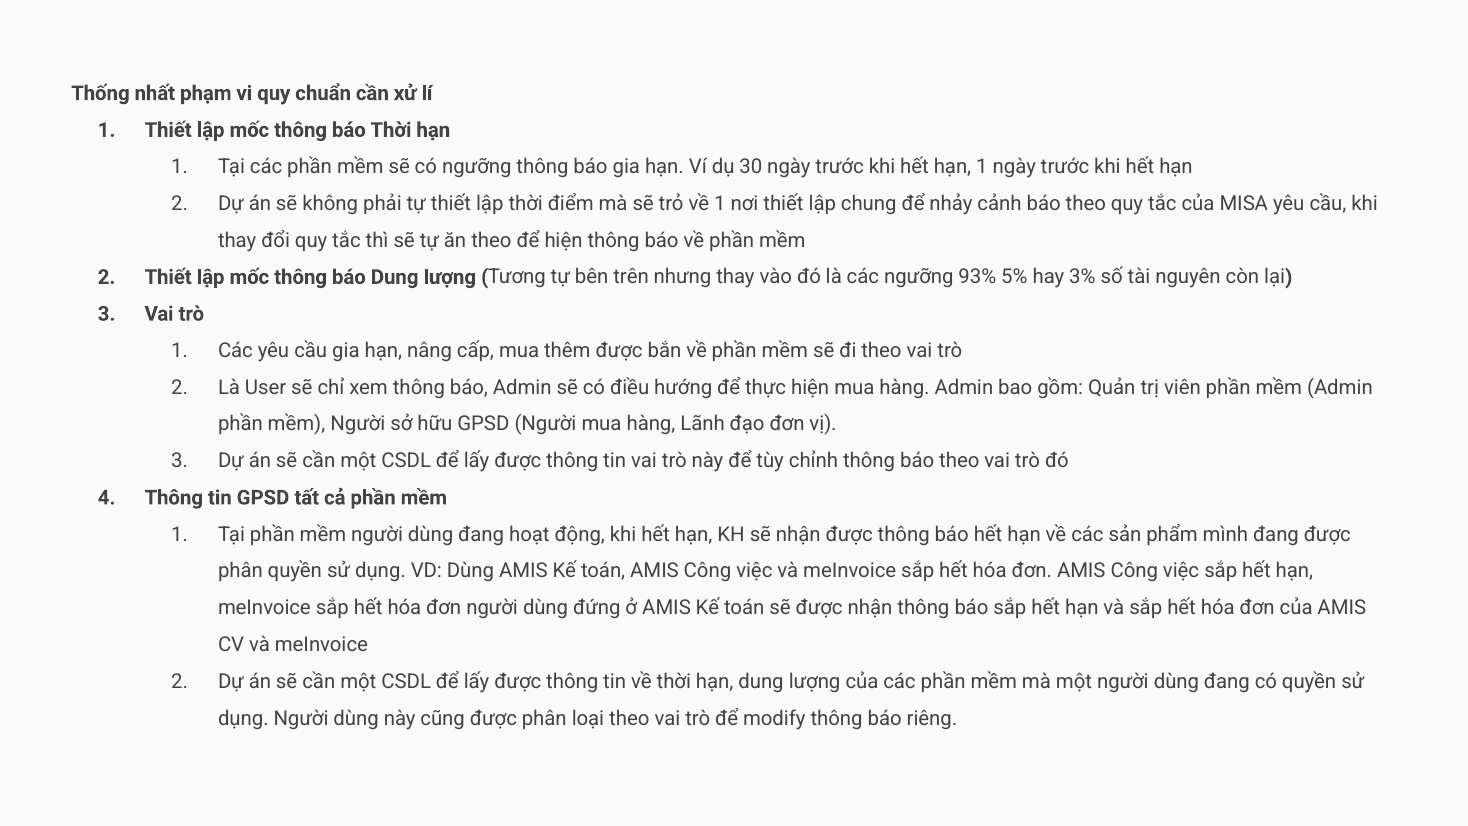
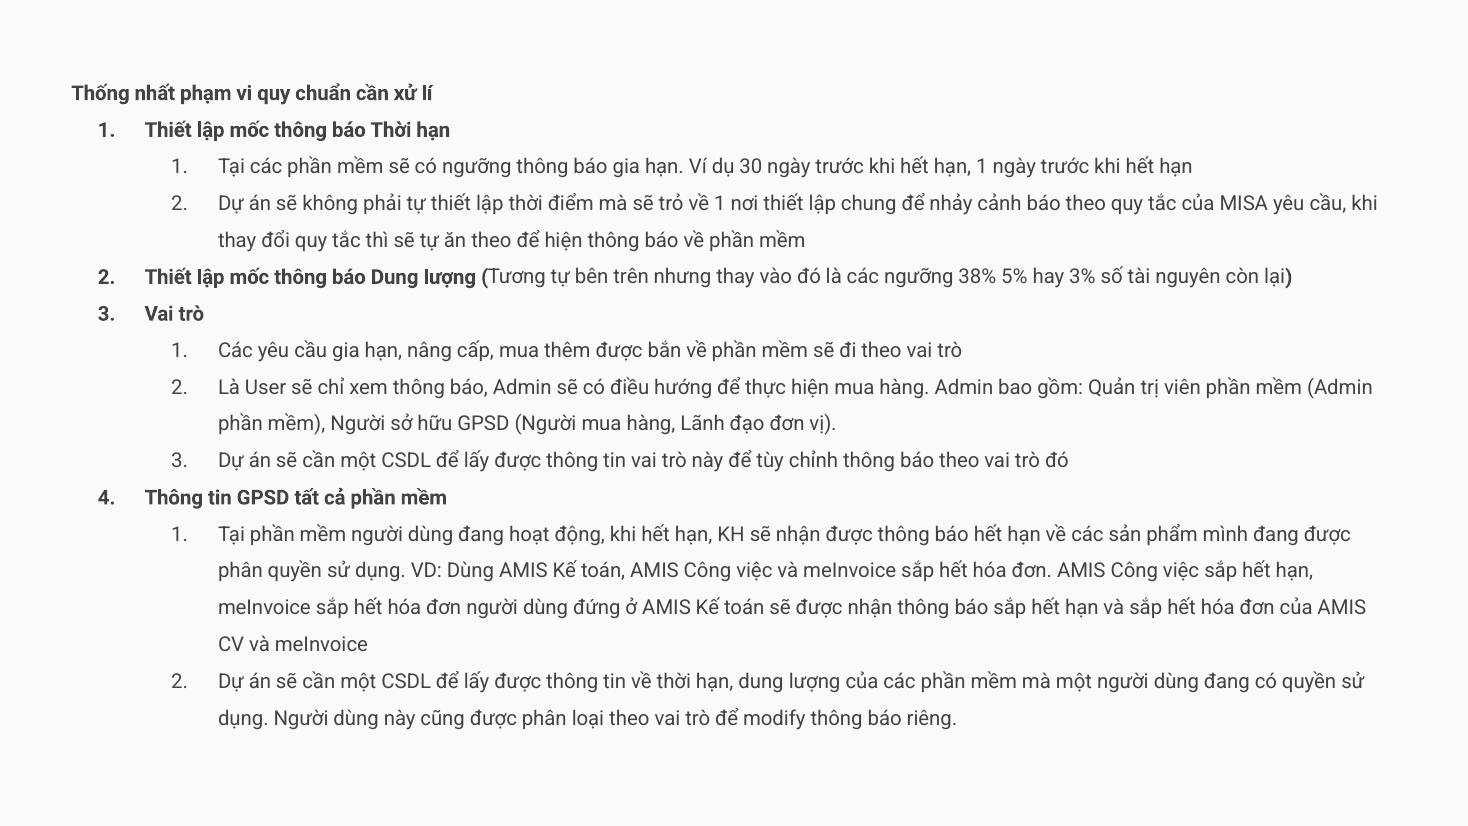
93%: 93% -> 38% (977, 277)
